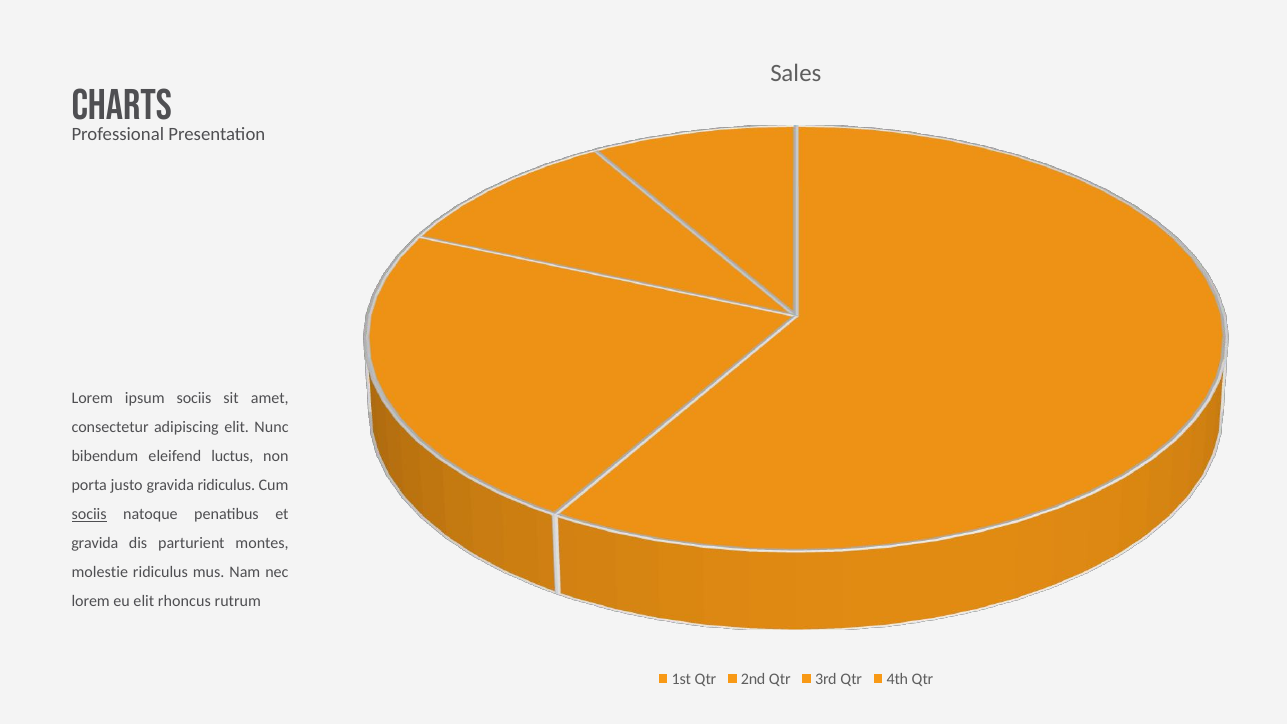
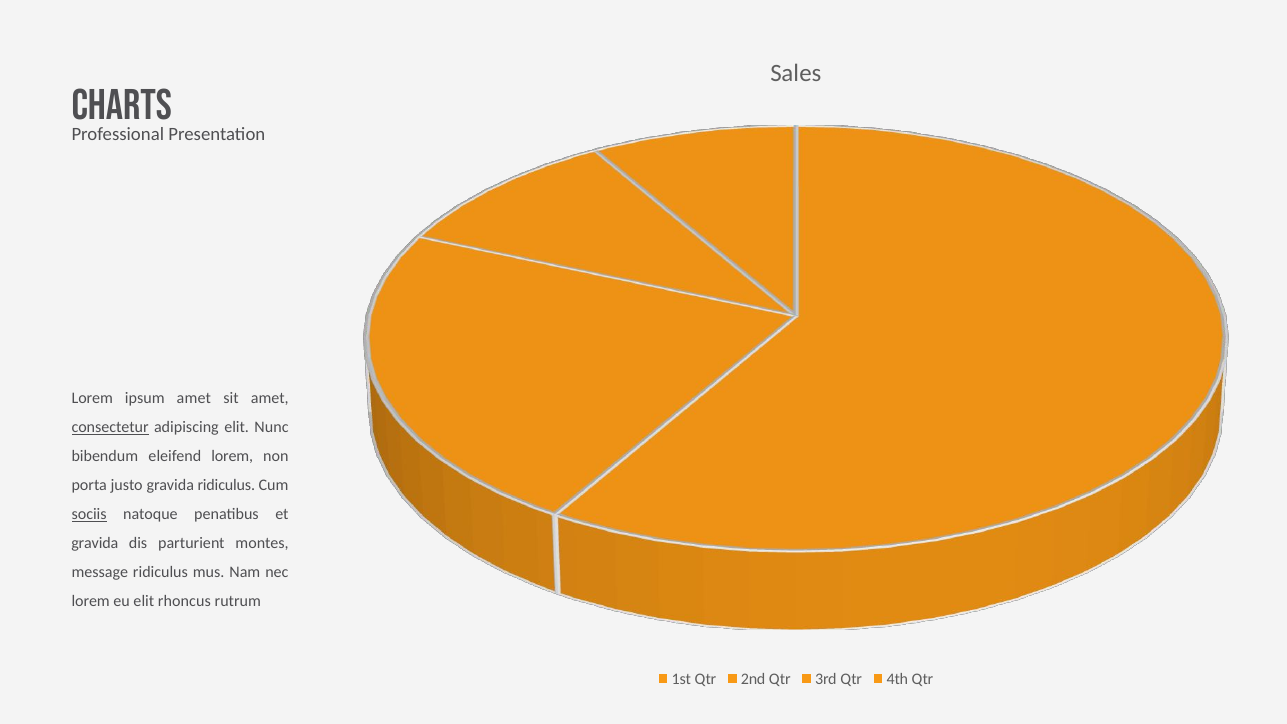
ipsum sociis: sociis -> amet (194, 399)
consectetur underline: none -> present (110, 428)
eleifend luctus: luctus -> lorem (232, 456)
molestie: molestie -> message (100, 572)
